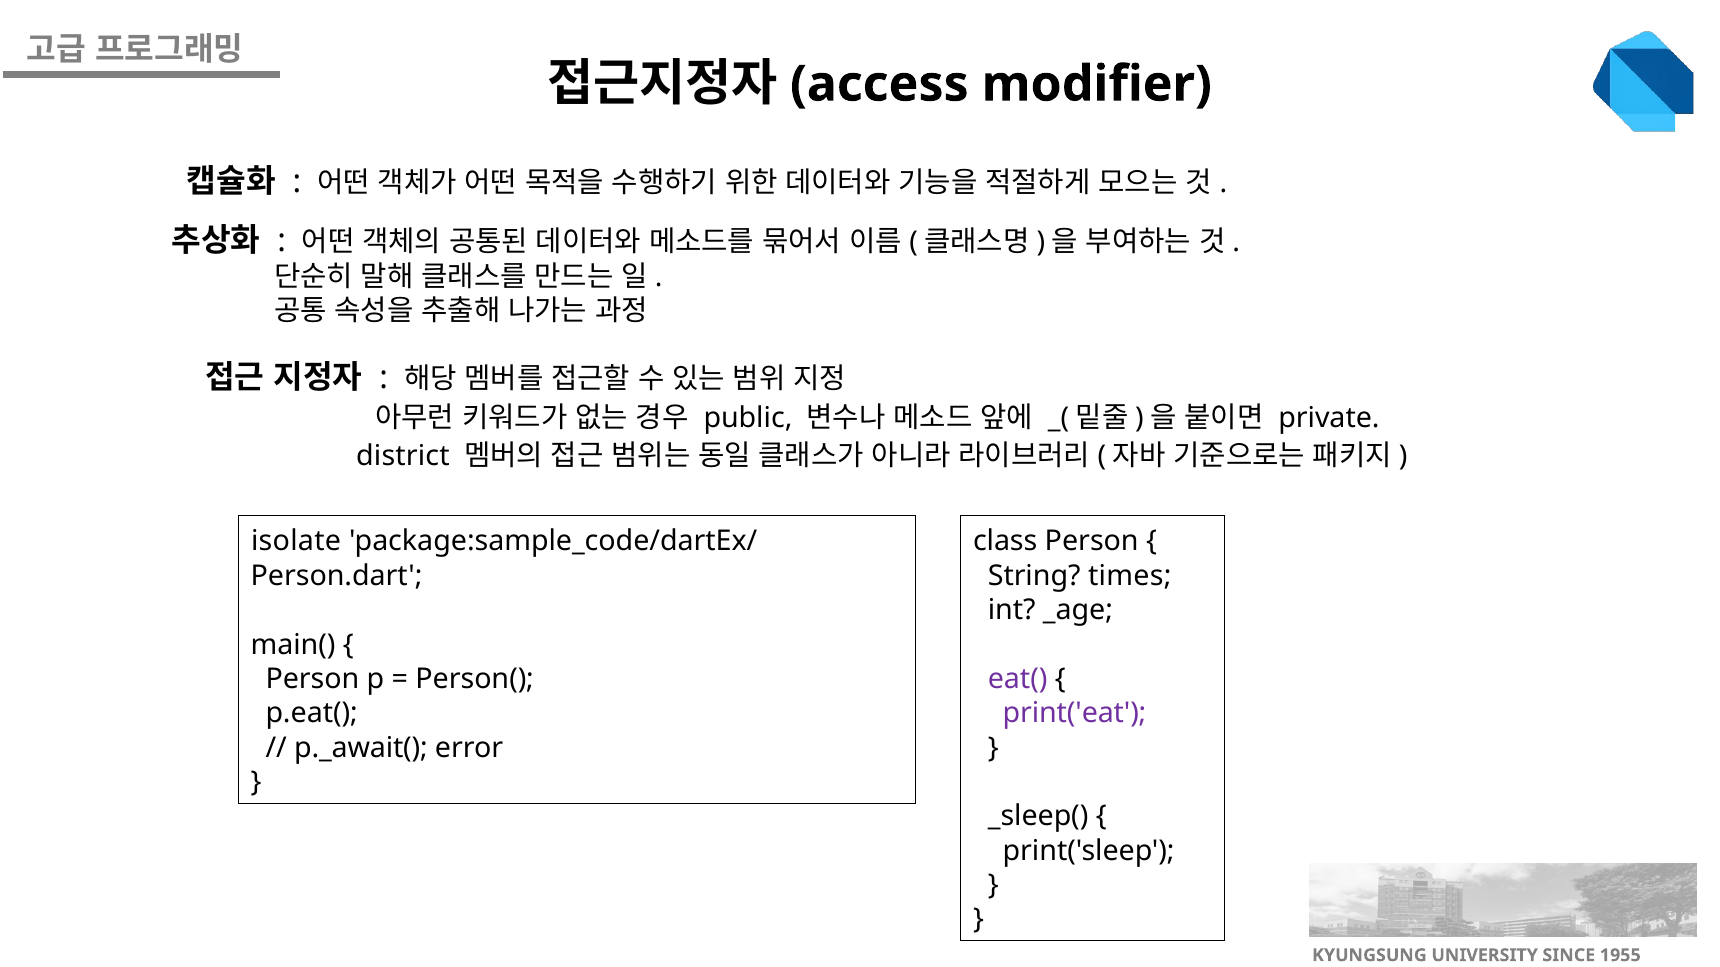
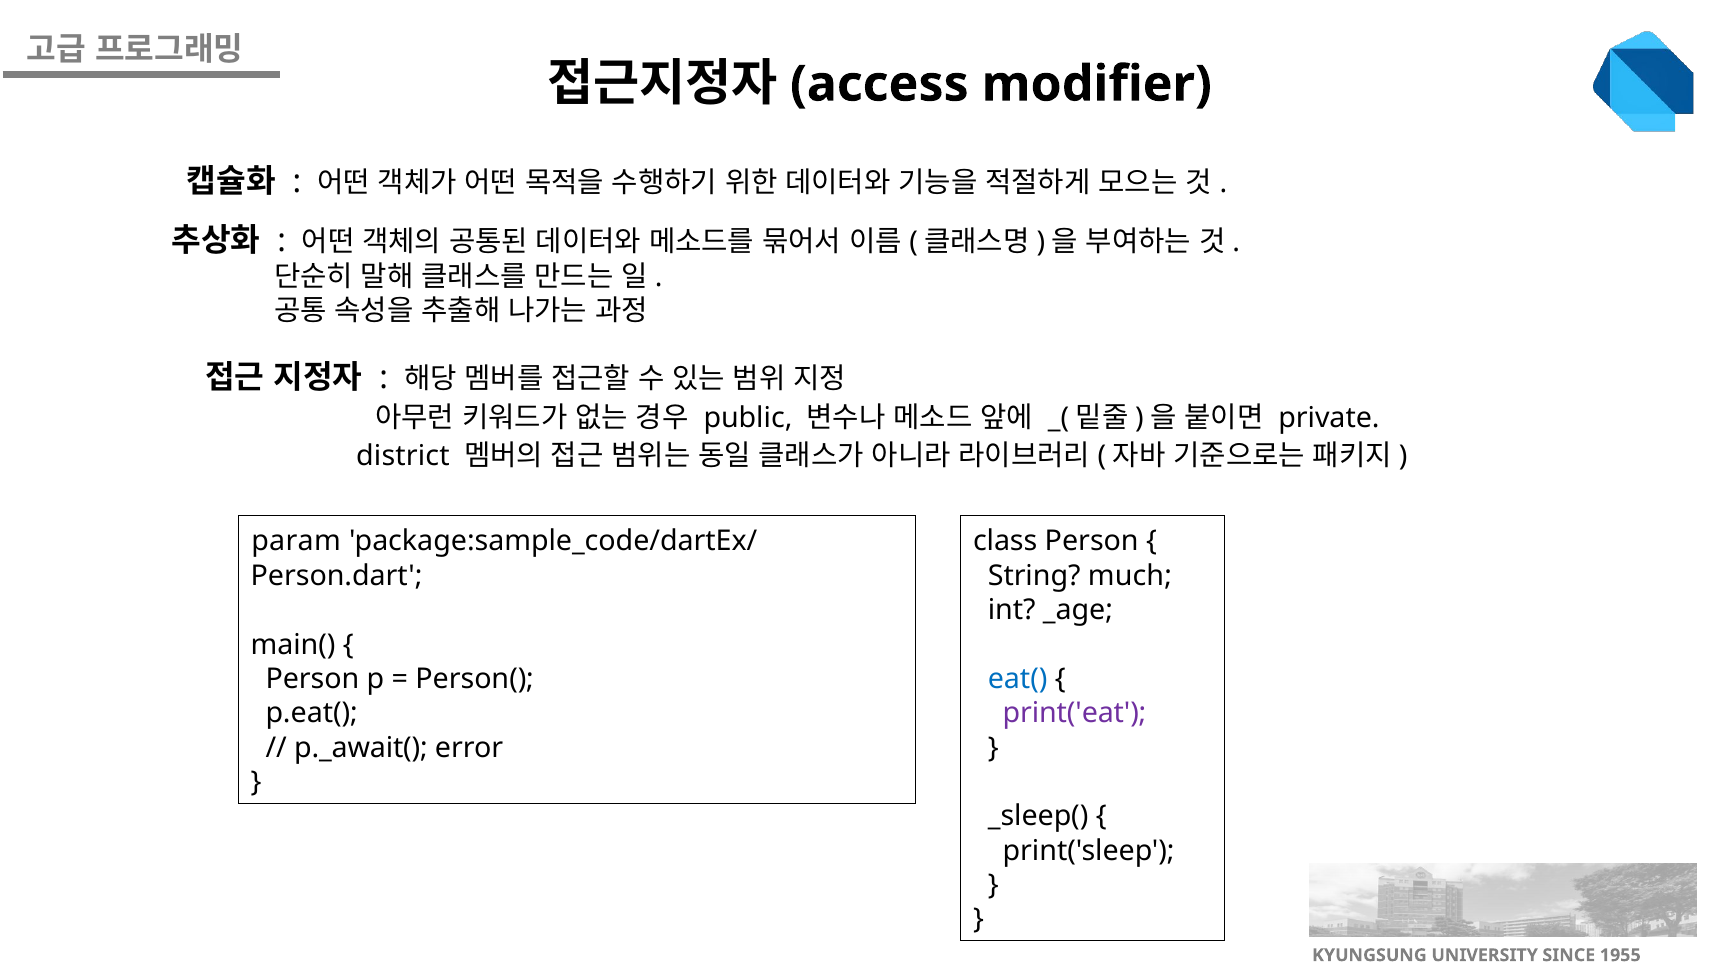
isolate: isolate -> param (296, 542)
times: times -> much (1130, 576)
eat( colour: purple -> blue (1018, 679)
